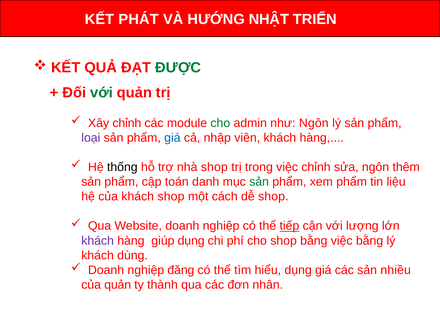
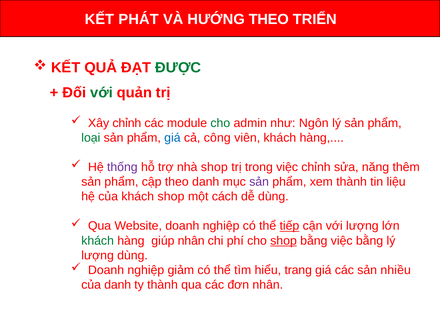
HƯỚNG NHẬT: NHẬT -> THEO (269, 19)
loại colour: purple -> green (91, 138)
nhập: nhập -> công (217, 138)
thống colour: black -> purple (122, 167)
sửa ngôn: ngôn -> năng (376, 167)
cập toán: toán -> theo (177, 182)
sản colour: green -> purple (259, 182)
xem phẩm: phẩm -> thành (352, 182)
dễ shop: shop -> dùng (273, 197)
khách colour: purple -> green (98, 241)
giúp dụng: dụng -> nhân (191, 241)
shop underline: none -> present (284, 241)
khách: khách -> lượng (98, 255)
đăng: đăng -> giảm (181, 270)
hiểu dụng: dụng -> trang (298, 270)
của quản: quản -> danh (118, 285)
